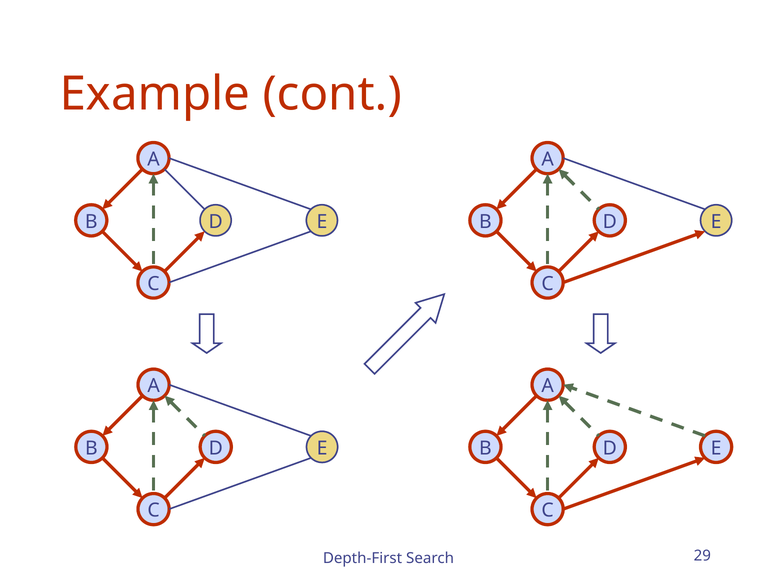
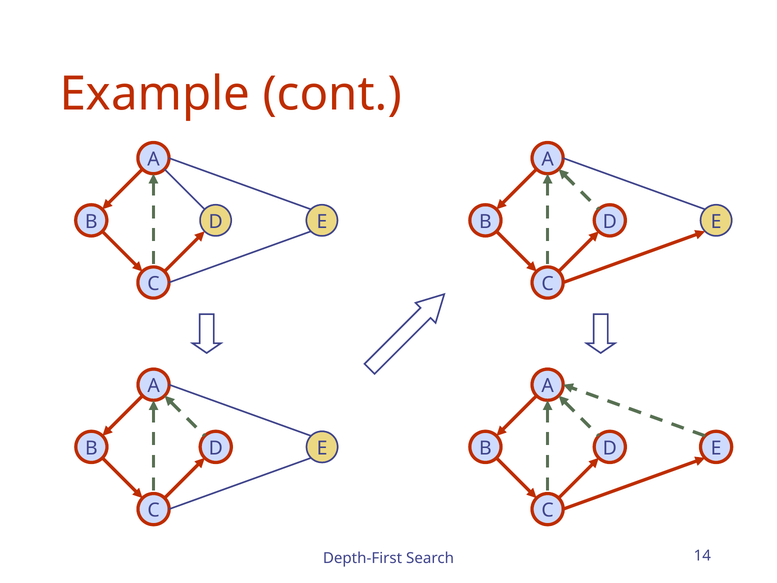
29: 29 -> 14 (702, 555)
